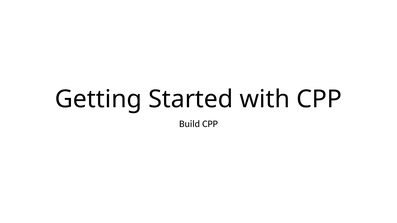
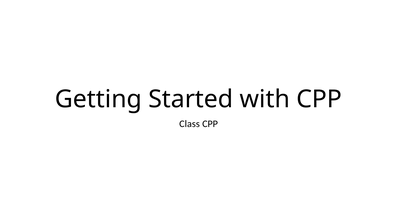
Build: Build -> Class (190, 124)
